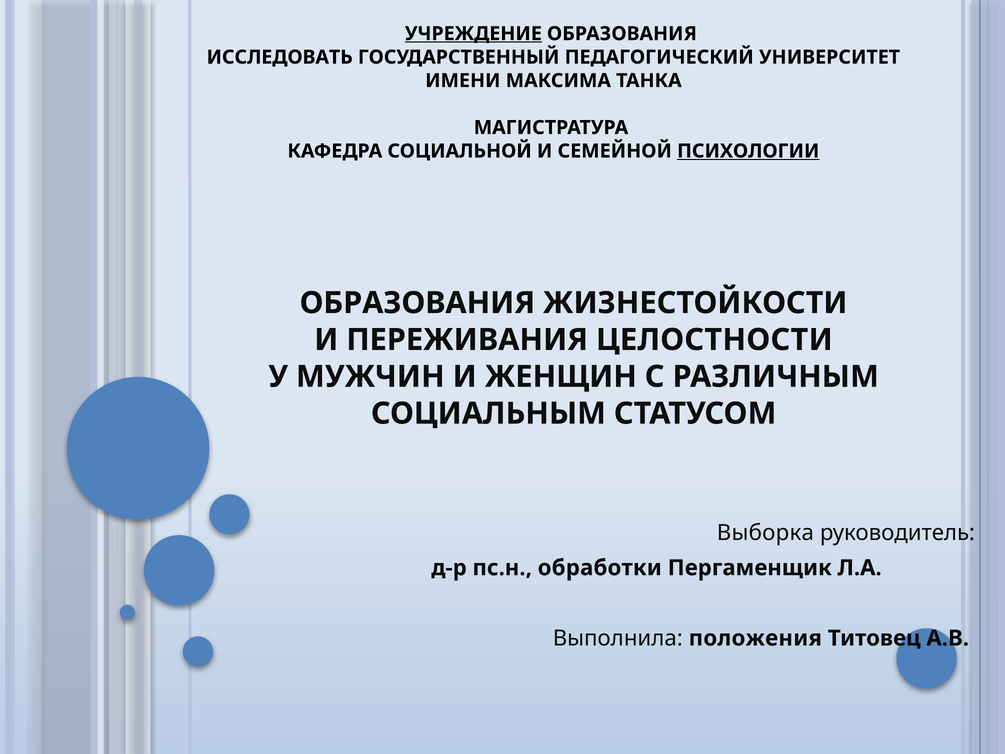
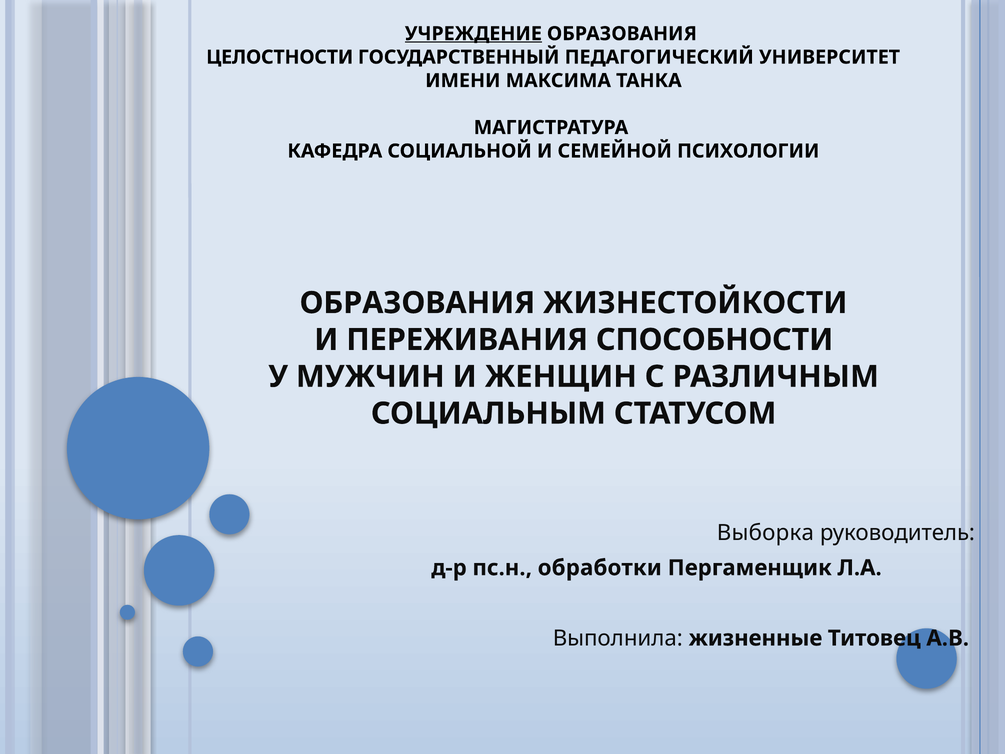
ИССЛЕДОВАТЬ: ИССЛЕДОВАТЬ -> ЦЕЛОСТНОСТИ (280, 57)
ПСИХОЛОГИИ underline: present -> none (748, 151)
ЦЕЛОСТНОСТИ: ЦЕЛОСТНОСТИ -> СПОСОБНОСТИ (715, 340)
положения: положения -> жизненные (755, 638)
